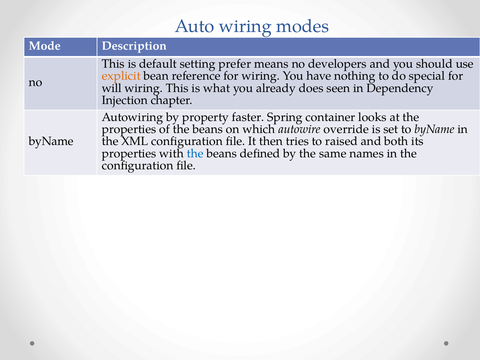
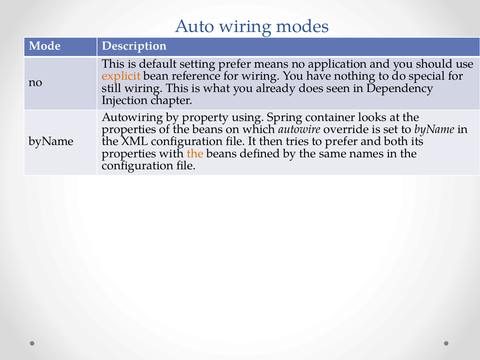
developers: developers -> application (337, 64)
will: will -> still (112, 88)
faster: faster -> using (248, 117)
to raised: raised -> prefer (342, 141)
the colour: blue -> orange (195, 153)
